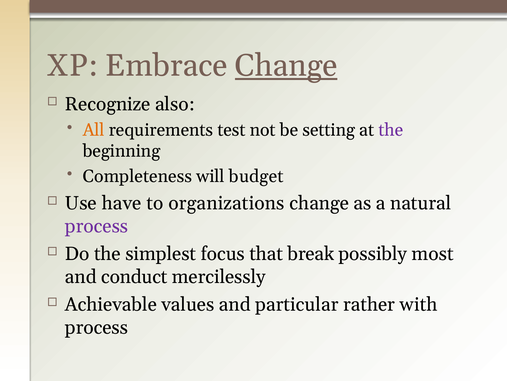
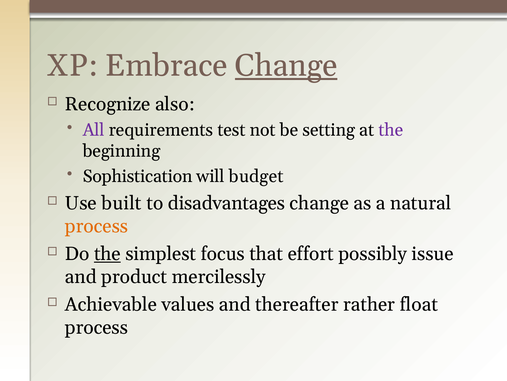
All colour: orange -> purple (94, 130)
Completeness: Completeness -> Sophistication (138, 176)
have: have -> built (122, 203)
organizations: organizations -> disadvantages (227, 203)
process colour: purple -> orange (97, 226)
the underline: none -> present (107, 253)
break: break -> effort (311, 253)
most: most -> issue (433, 253)
conduct: conduct -> product (134, 276)
particular: particular -> thereafter (297, 304)
with: with -> float (419, 304)
